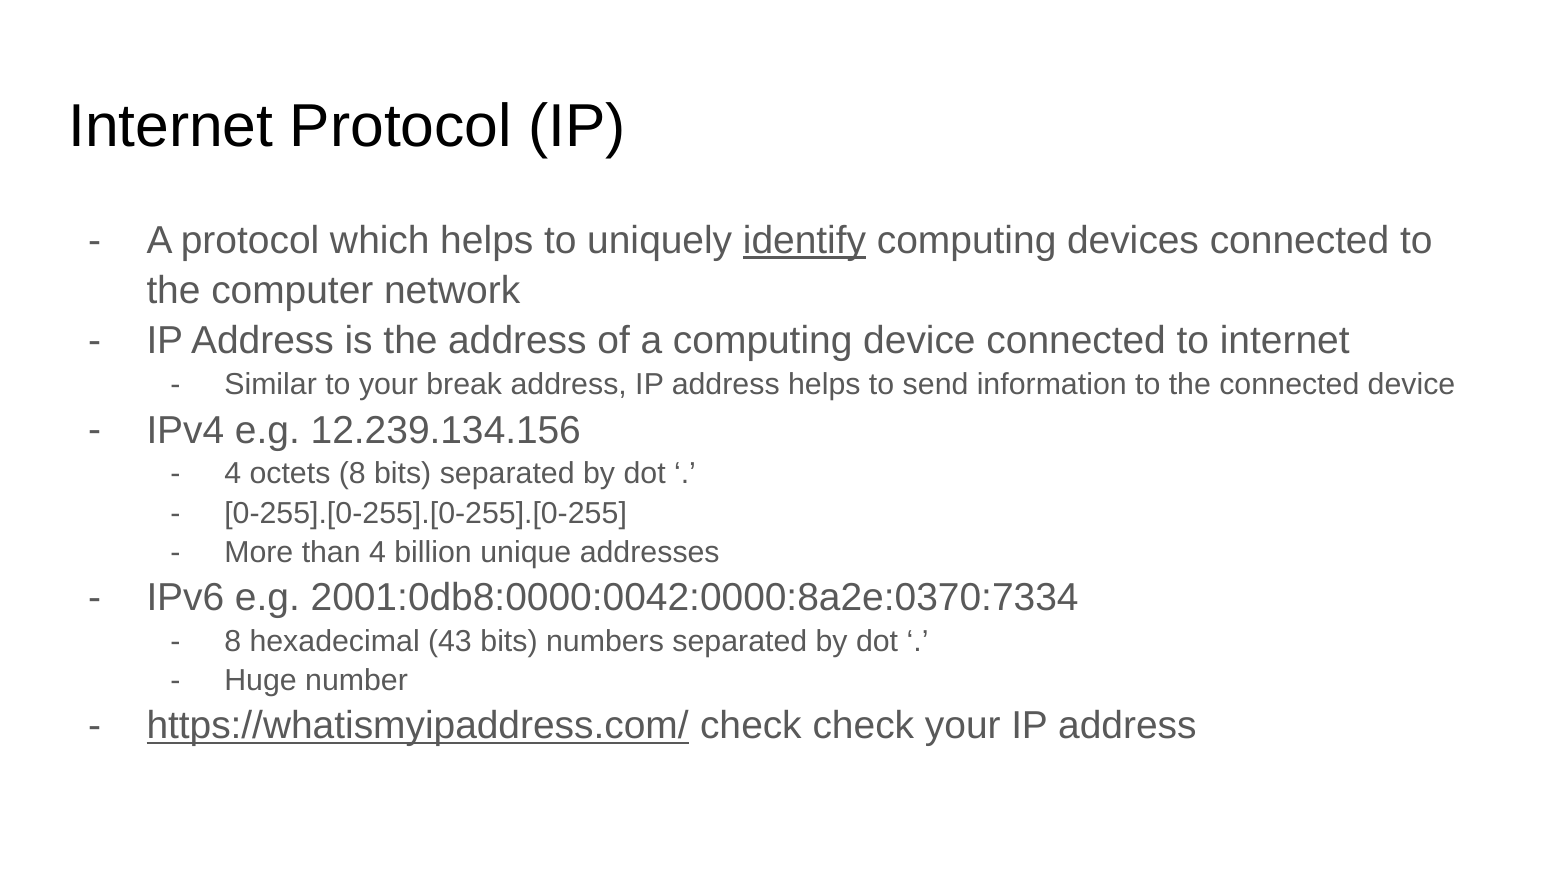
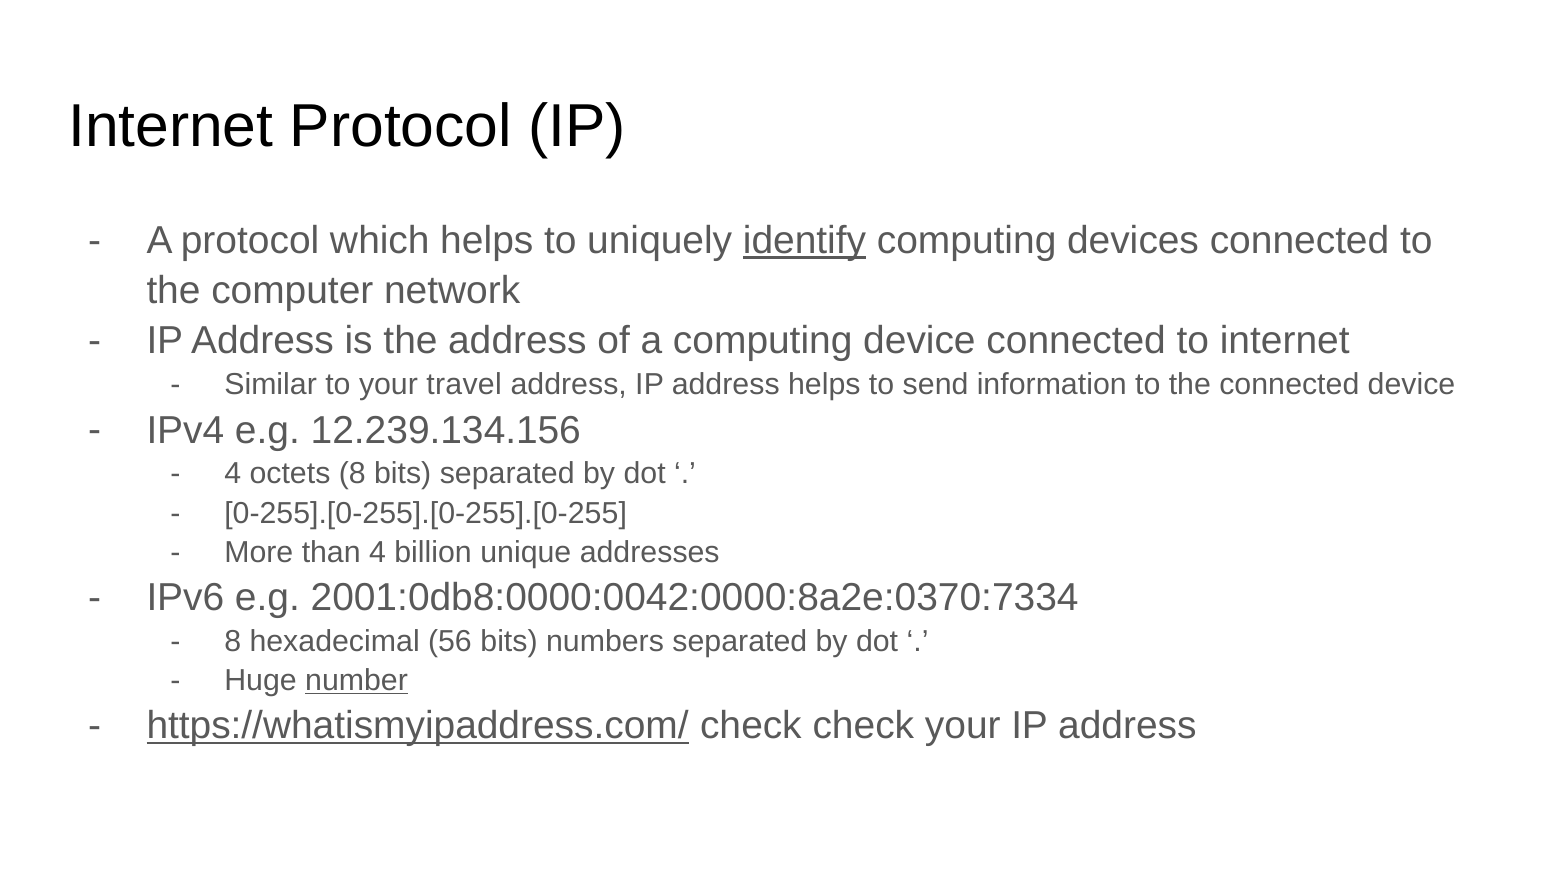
break: break -> travel (464, 385)
43: 43 -> 56 (450, 641)
number underline: none -> present (357, 680)
